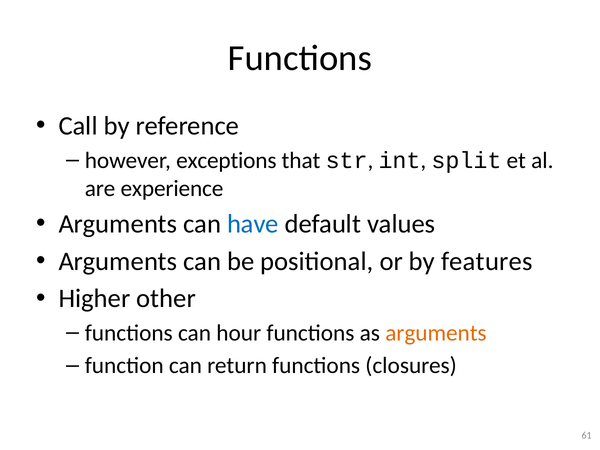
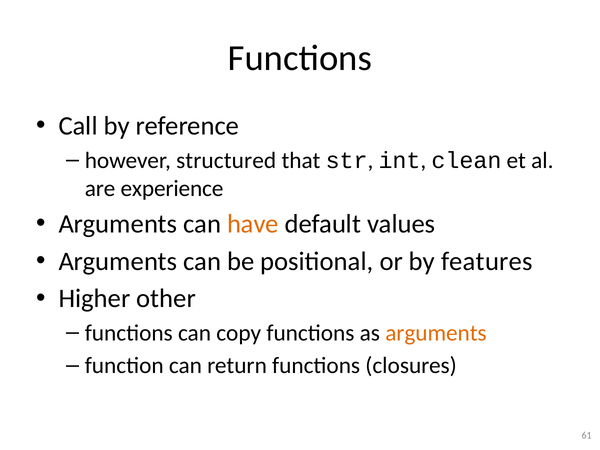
exceptions: exceptions -> structured (226, 160)
split: split -> clean (466, 160)
have colour: blue -> orange (253, 224)
hour: hour -> copy (239, 333)
